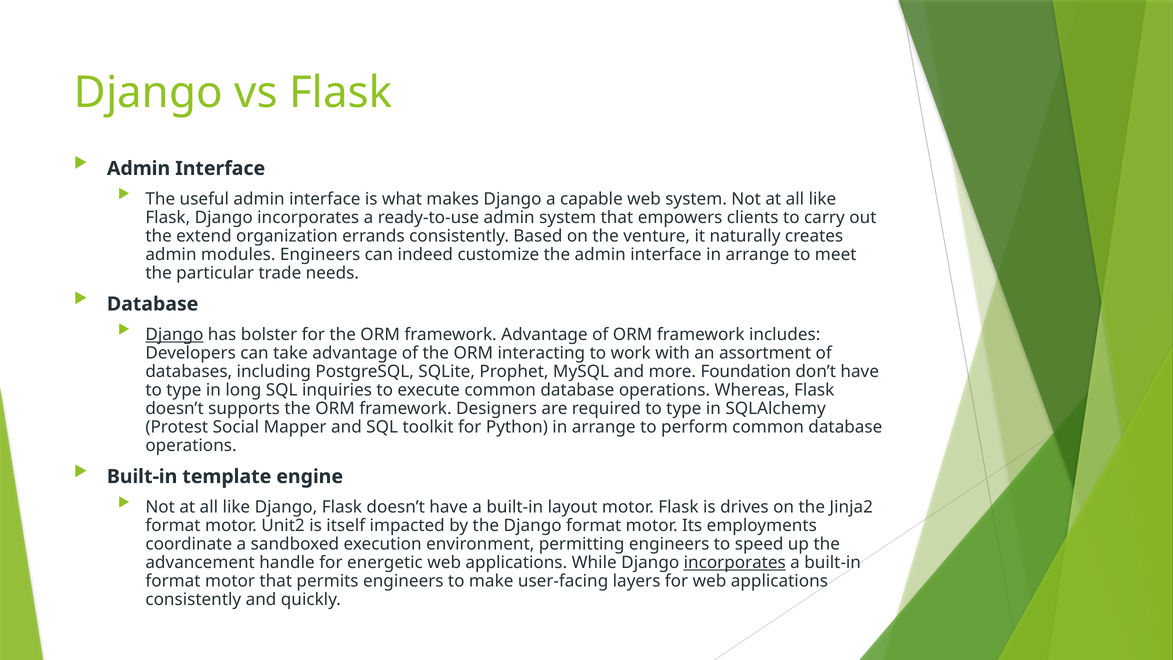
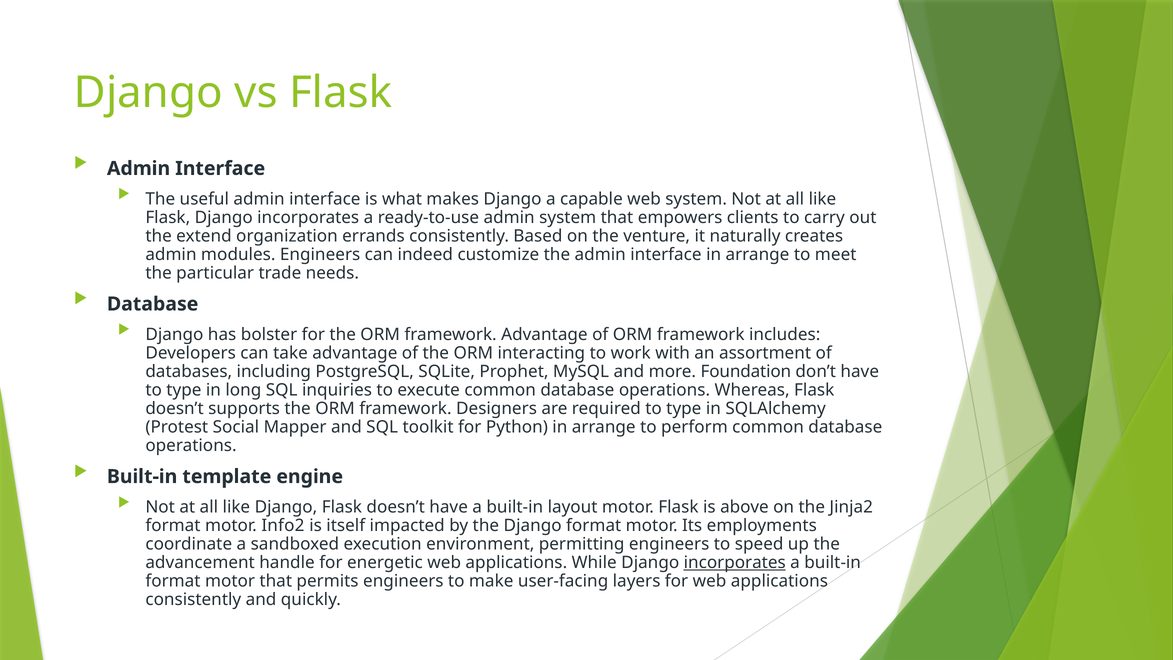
Django underline: present -> none (174, 334)
drives: drives -> above (744, 507)
Unit2: Unit2 -> Info2 (283, 525)
